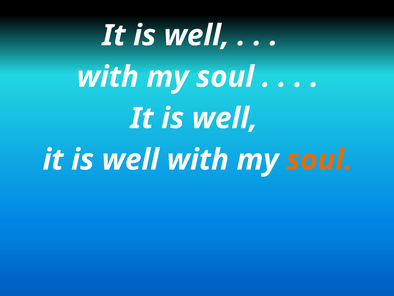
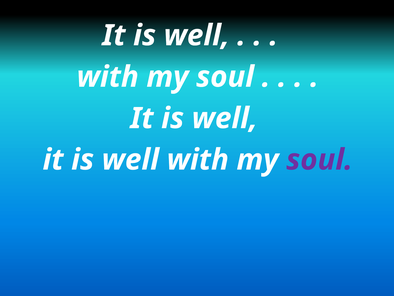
soul colour: orange -> purple (319, 160)
